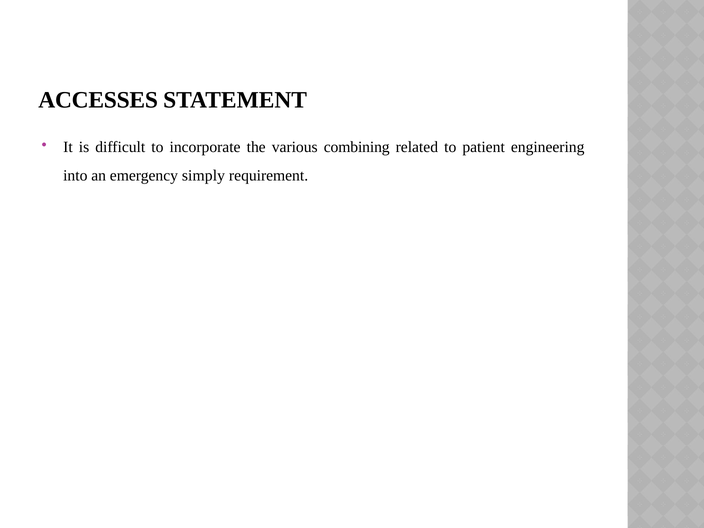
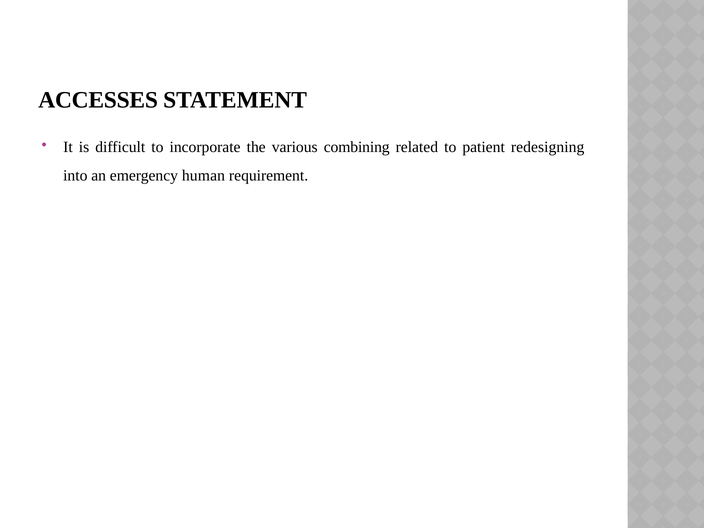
engineering: engineering -> redesigning (548, 147)
simply: simply -> human (203, 175)
